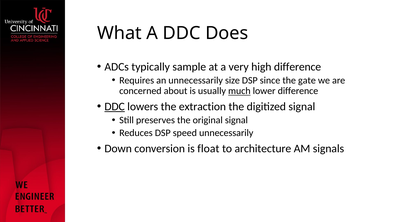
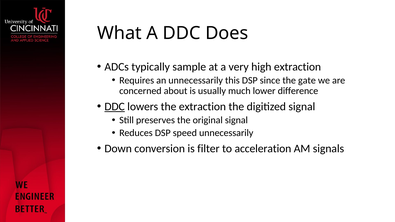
high difference: difference -> extraction (298, 67)
size: size -> this (232, 80)
much underline: present -> none (239, 91)
float: float -> filter (208, 149)
architecture: architecture -> acceleration (263, 149)
